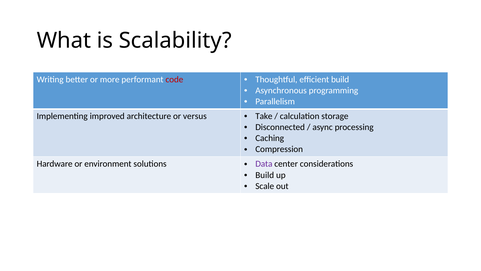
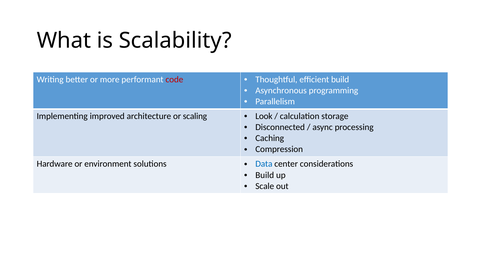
versus: versus -> scaling (195, 116)
Take: Take -> Look (264, 116)
Data colour: purple -> blue (264, 164)
